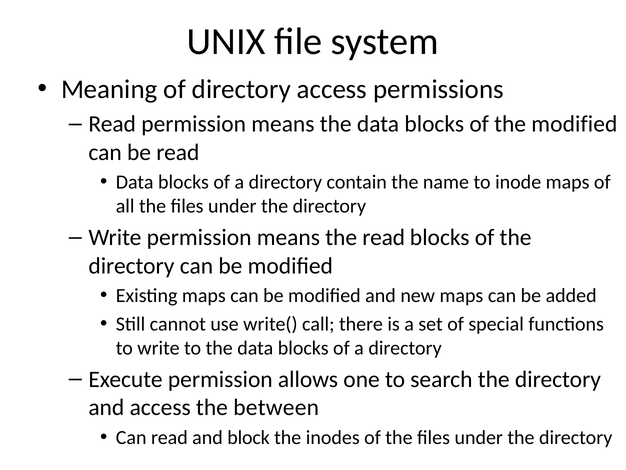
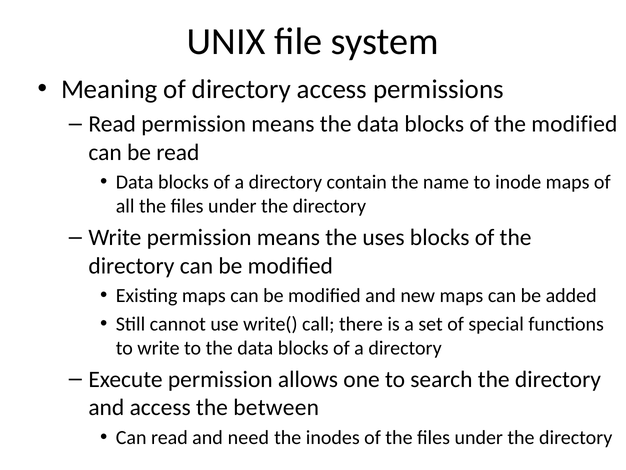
the read: read -> uses (384, 237)
block: block -> need (248, 437)
